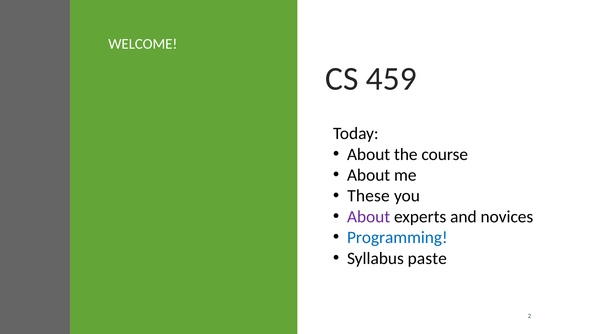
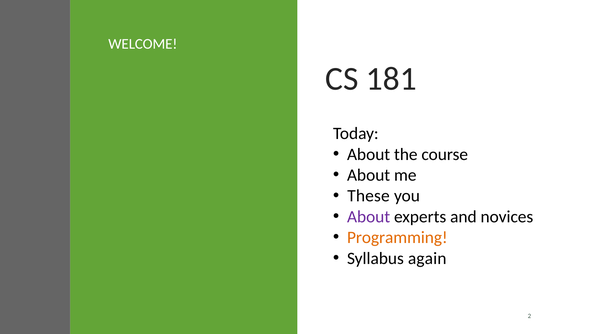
459: 459 -> 181 (391, 79)
Programming colour: blue -> orange (397, 238)
paste: paste -> again (427, 259)
